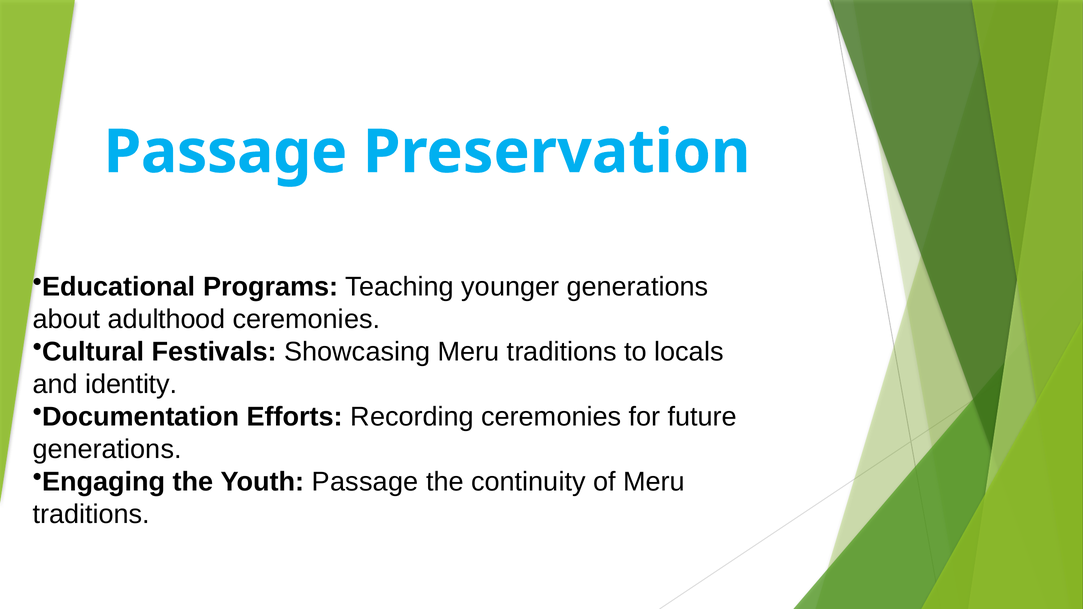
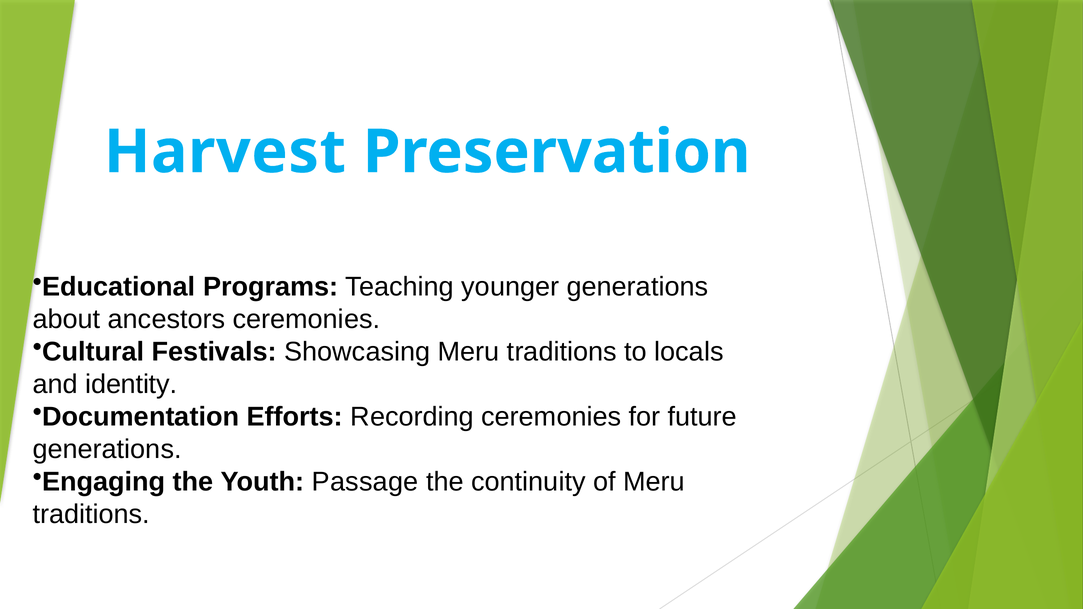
Passage: Passage -> Harvest (225, 152)
adulthood: adulthood -> ancestors (167, 320)
